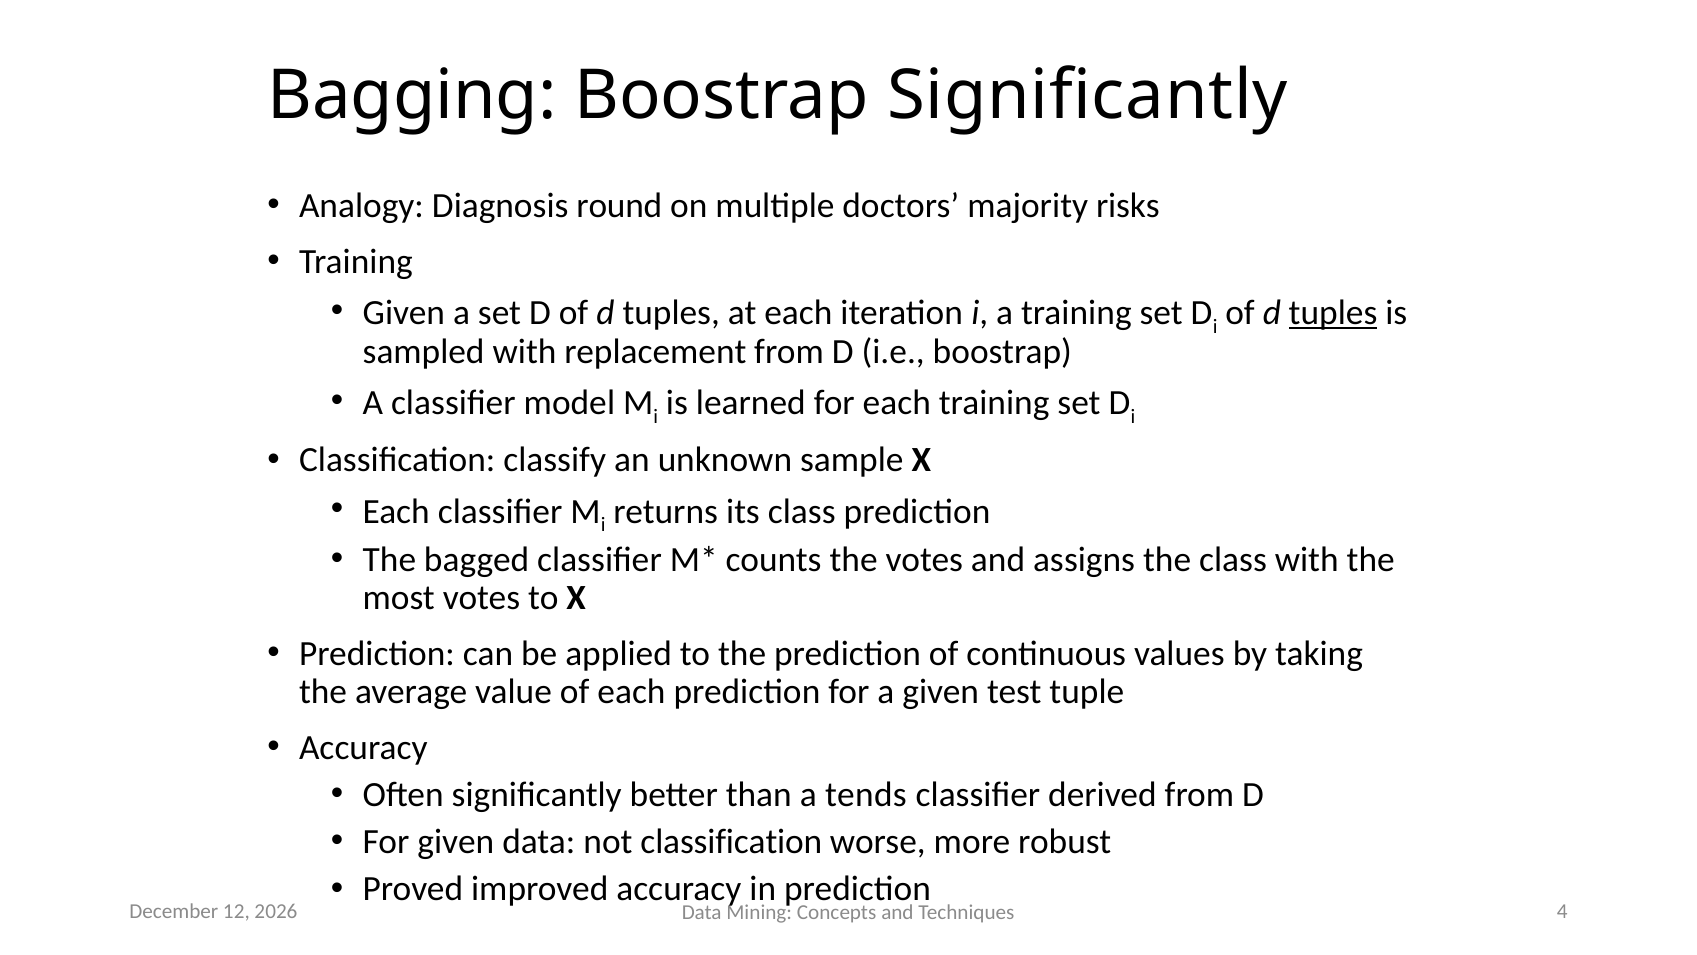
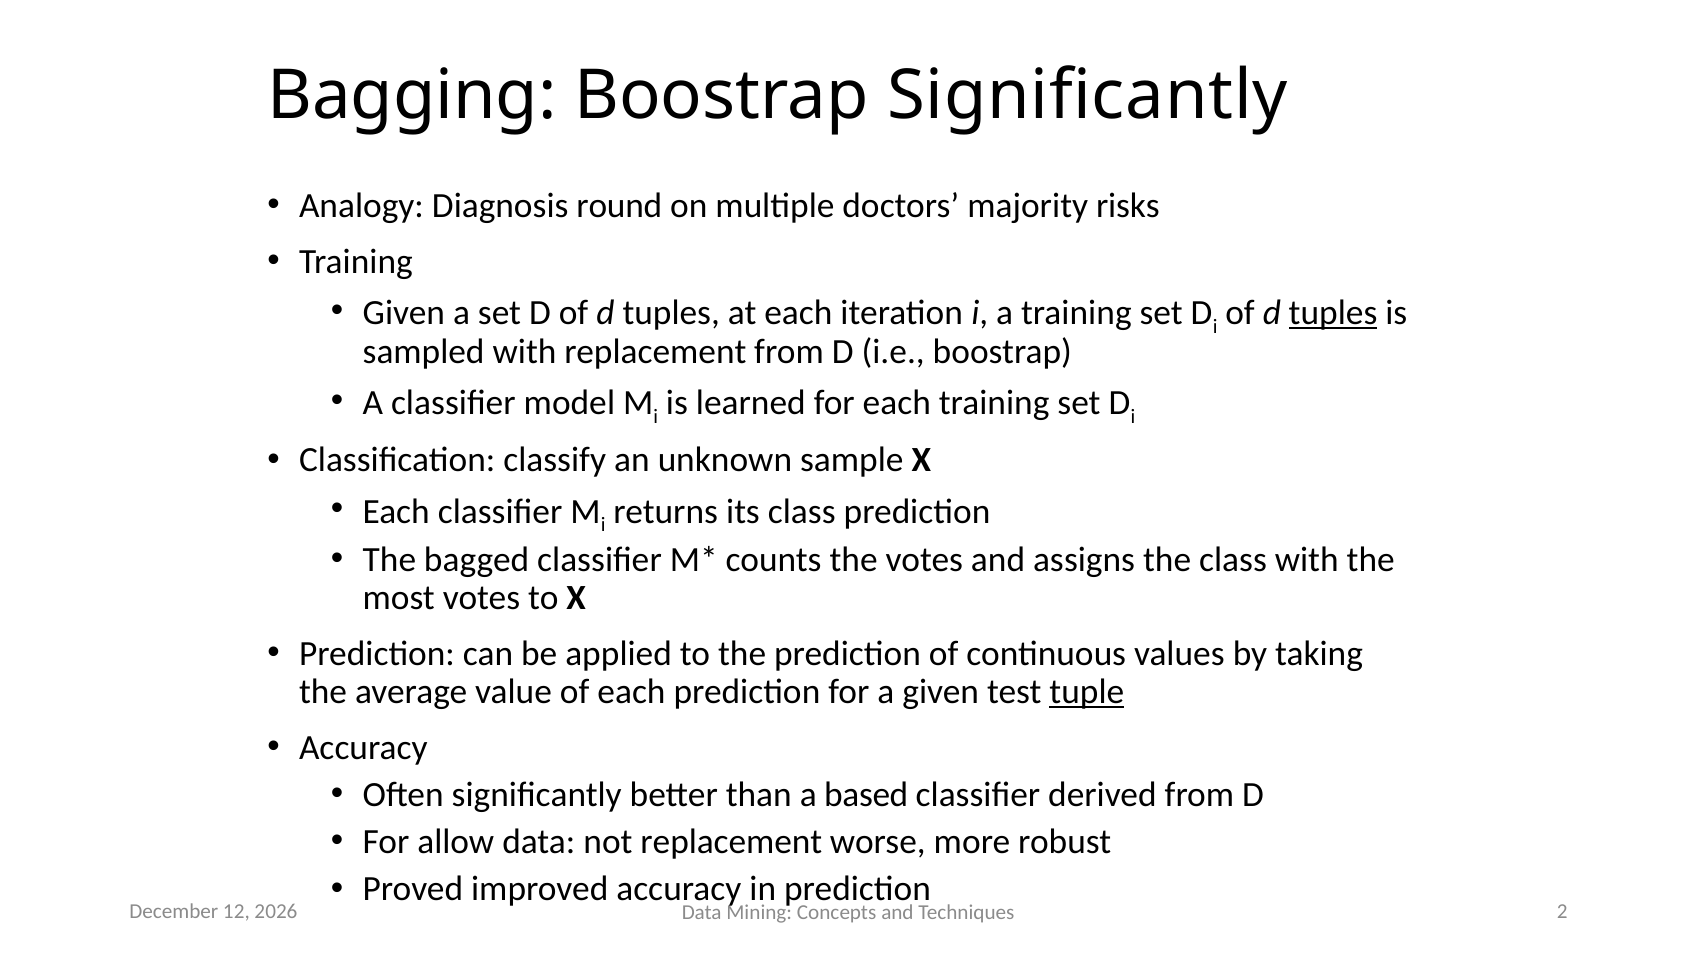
tuple underline: none -> present (1087, 691)
tends: tends -> based (866, 794)
For given: given -> allow (456, 841)
not classification: classification -> replacement (731, 841)
4: 4 -> 2 (1562, 911)
